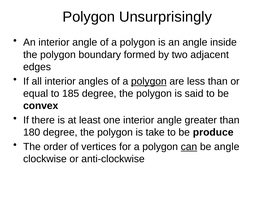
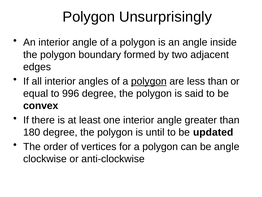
185: 185 -> 996 (71, 93)
take: take -> until (155, 132)
produce: produce -> updated (213, 132)
can underline: present -> none (189, 146)
